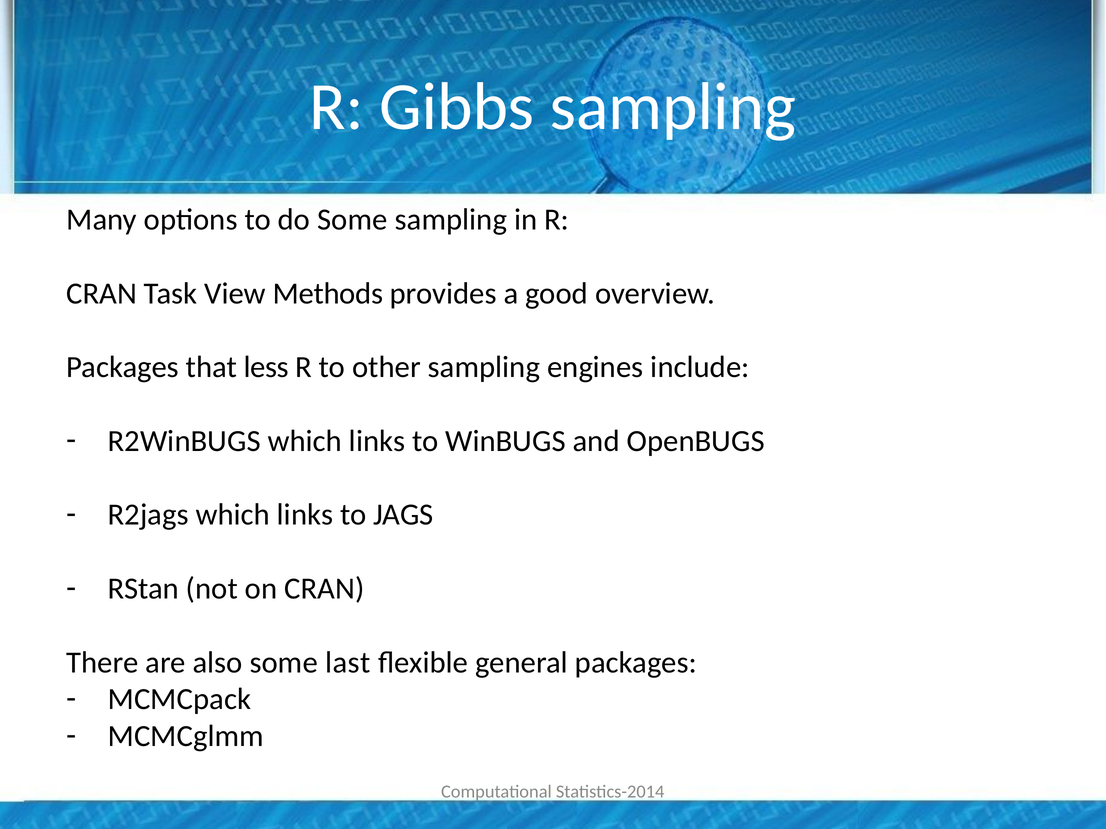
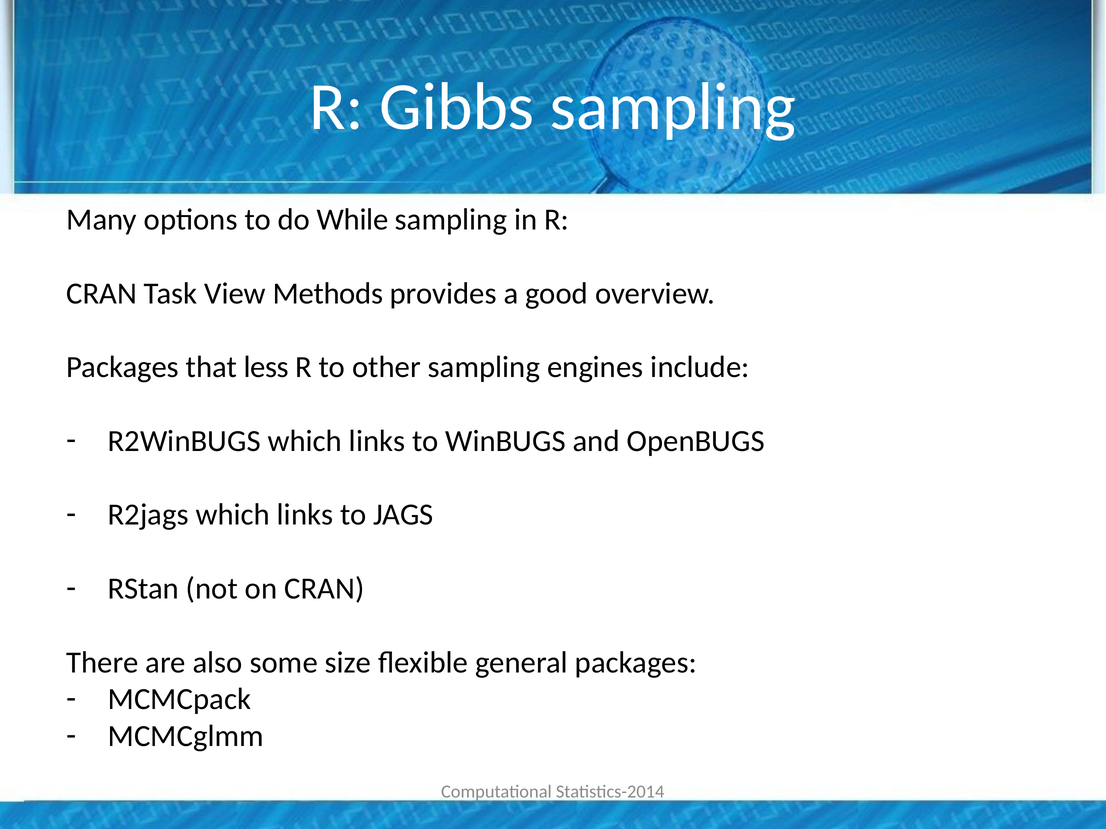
do Some: Some -> While (353, 220)
last: last -> size (348, 663)
